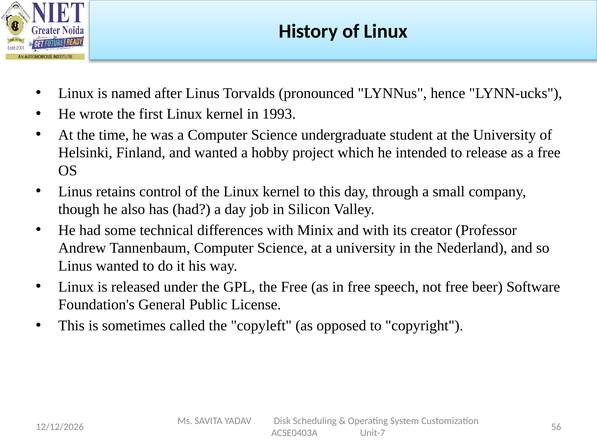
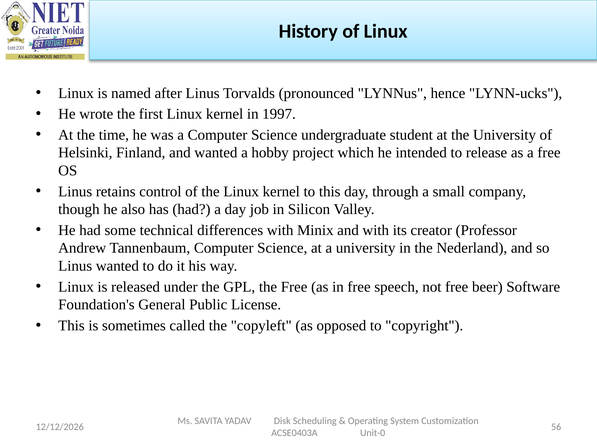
1993: 1993 -> 1997 (279, 114)
Unit-7: Unit-7 -> Unit-0 (373, 434)
